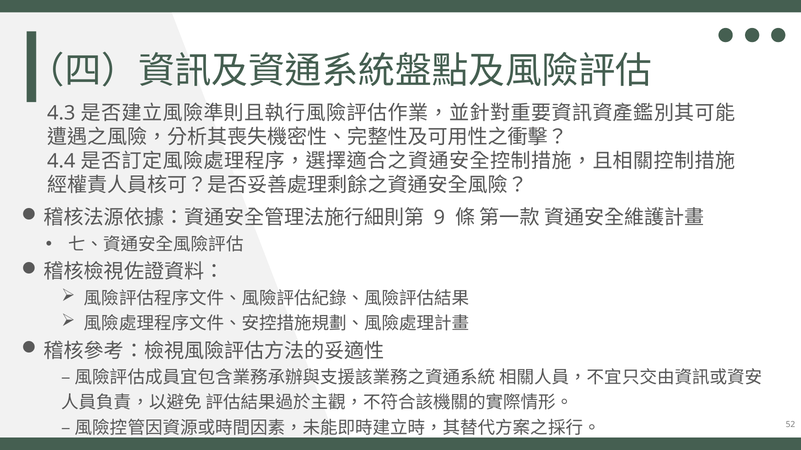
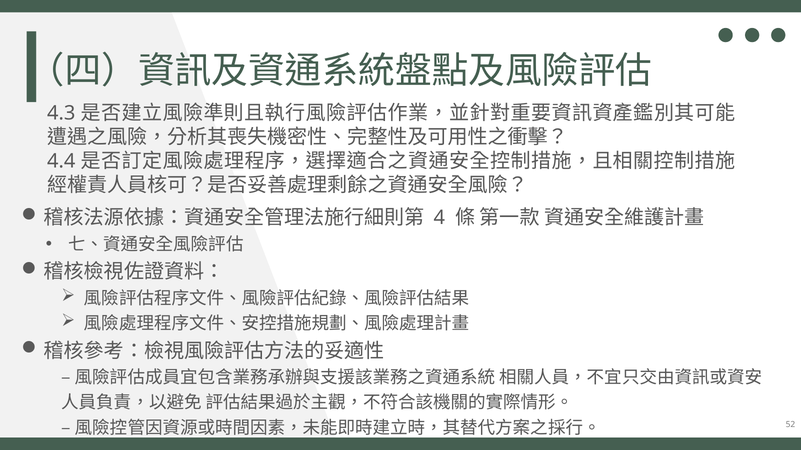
9: 9 -> 4 (439, 218)
